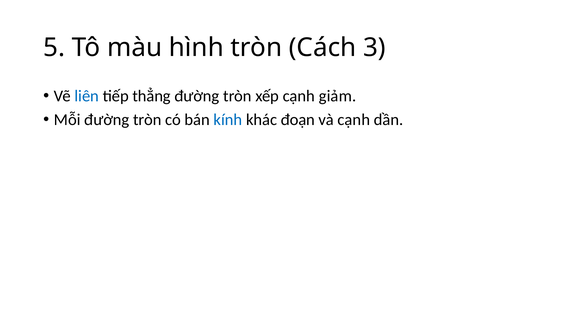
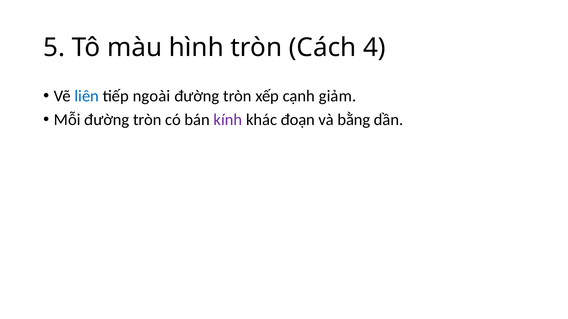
3: 3 -> 4 (374, 48)
thẳng: thẳng -> ngoài (152, 96)
kính colour: blue -> purple (228, 120)
và cạnh: cạnh -> bằng (354, 120)
